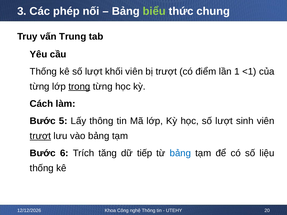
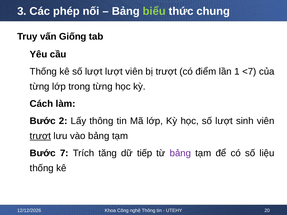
Trung: Trung -> Giống (73, 37)
lượt khối: khối -> lượt (114, 72)
<1: <1 -> <7 (249, 72)
trong underline: present -> none (79, 87)
5: 5 -> 2 (63, 121)
6: 6 -> 7 (64, 153)
bảng colour: blue -> purple (180, 153)
